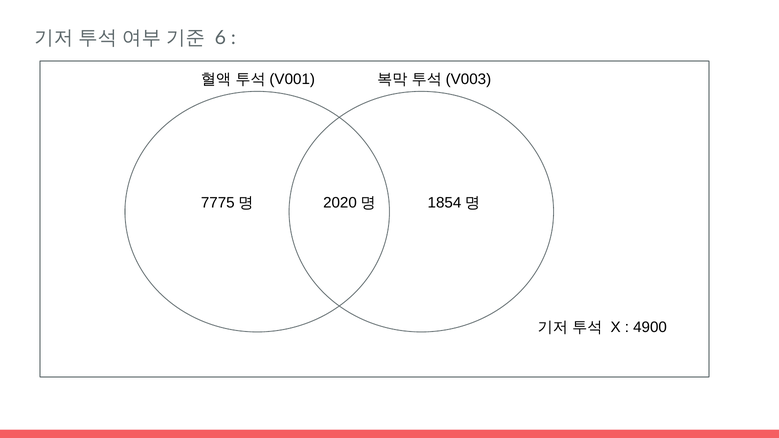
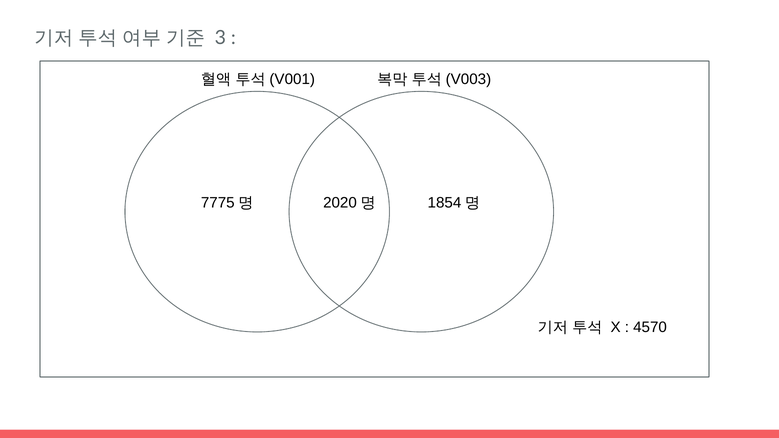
6: 6 -> 3 (220, 38)
4900: 4900 -> 4570 (650, 328)
